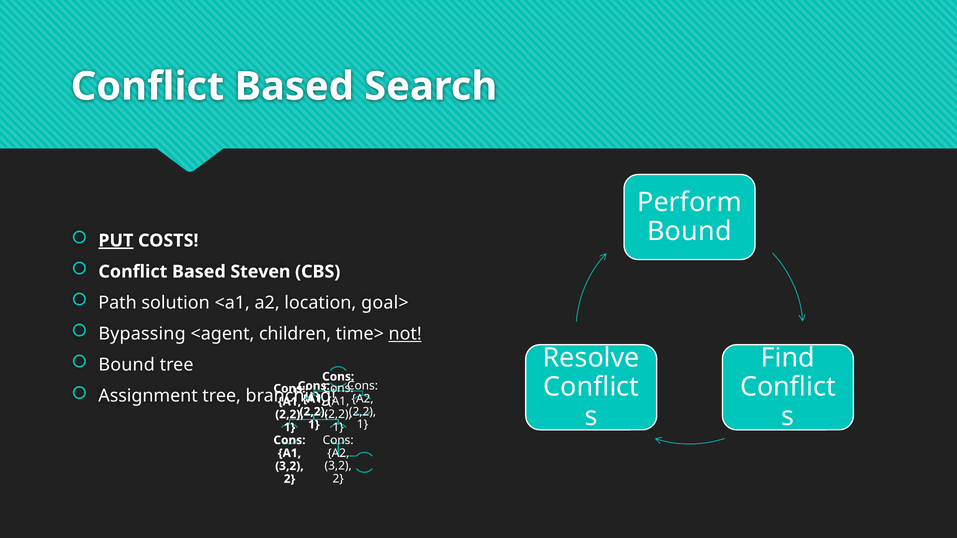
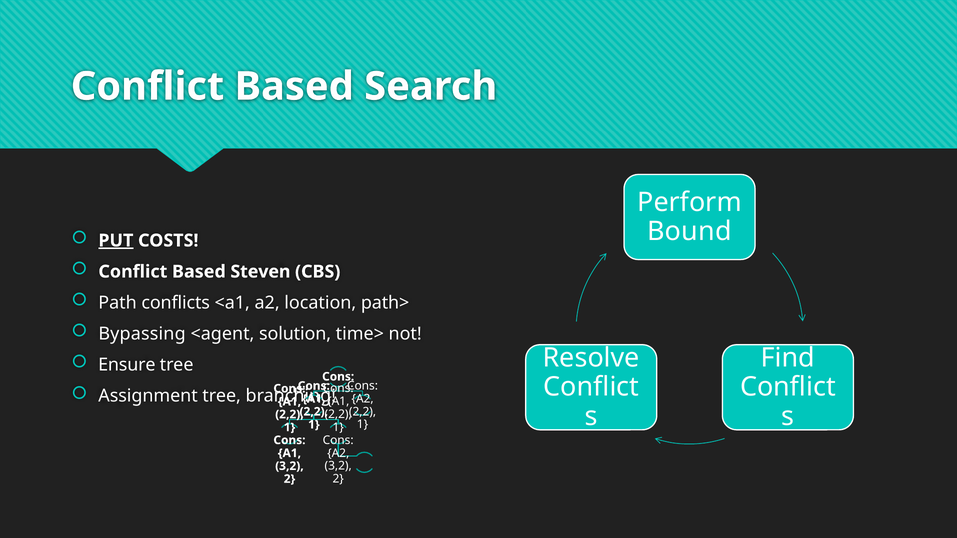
solution: solution -> conflicts (176, 303)
goal>: goal> -> path> (385, 303)
children: children -> solution (295, 334)
not underline: present -> none (405, 334)
Bound: Bound -> Ensure (127, 365)
